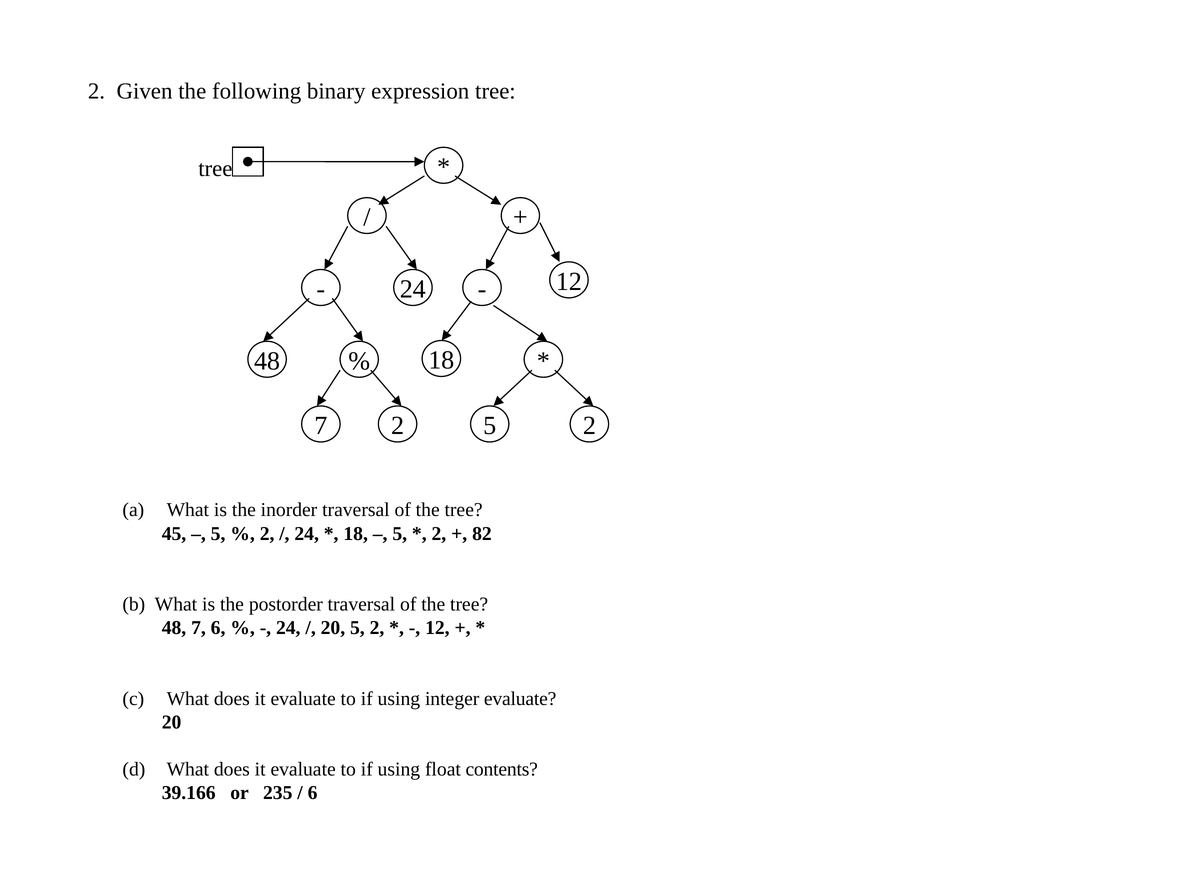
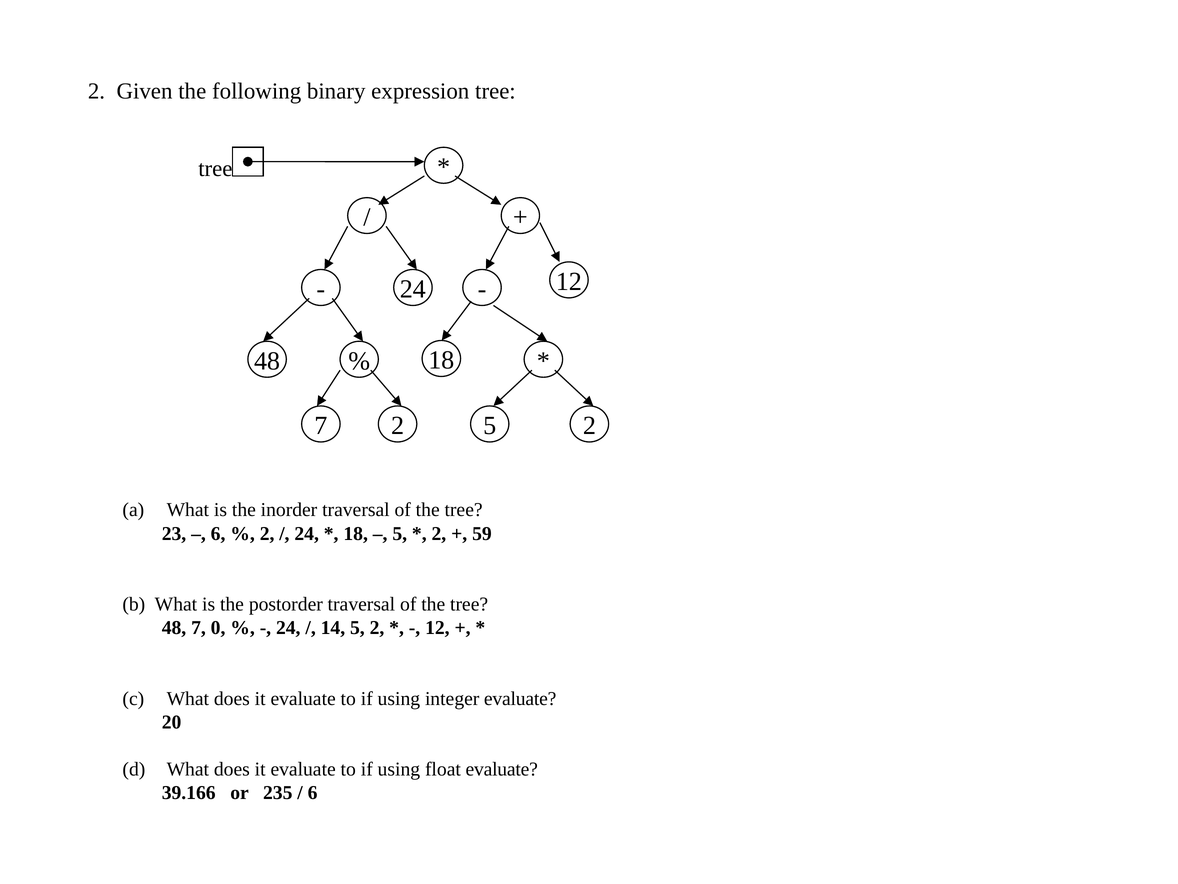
45: 45 -> 23 (174, 533)
5: 5 -> 6 (218, 533)
82: 82 -> 59 (482, 533)
7 6: 6 -> 0 (218, 628)
20: 20 -> 14 (333, 628)
float contents: contents -> evaluate (502, 769)
